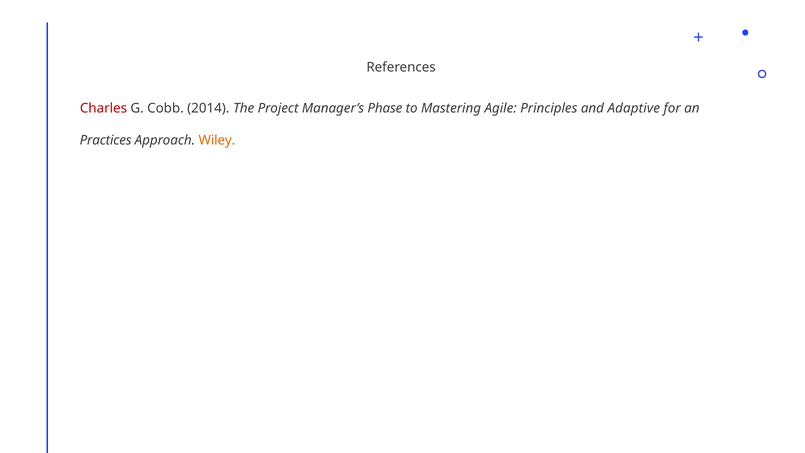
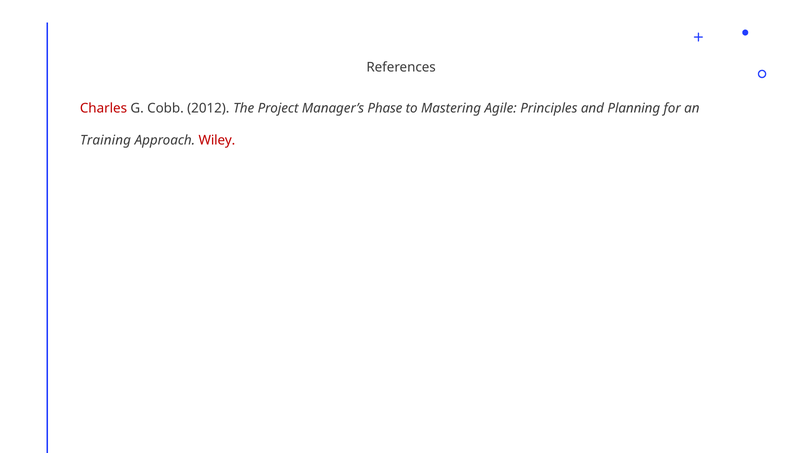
2014: 2014 -> 2012 (208, 108)
Adaptive: Adaptive -> Planning (634, 108)
Practices: Practices -> Training (106, 140)
Wiley colour: orange -> red (217, 140)
